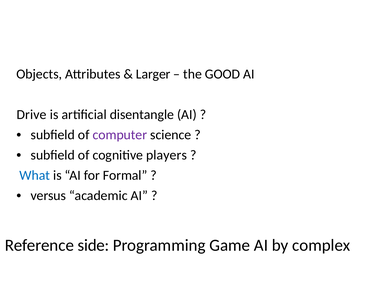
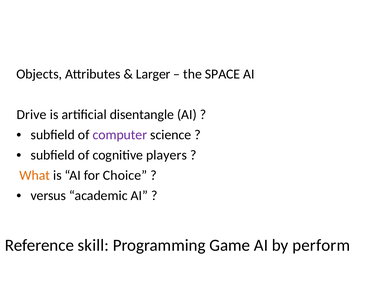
GOOD: GOOD -> SPACE (223, 74)
What colour: blue -> orange (35, 175)
Formal: Formal -> Choice (125, 175)
side: side -> skill (93, 245)
complex: complex -> perform (321, 245)
